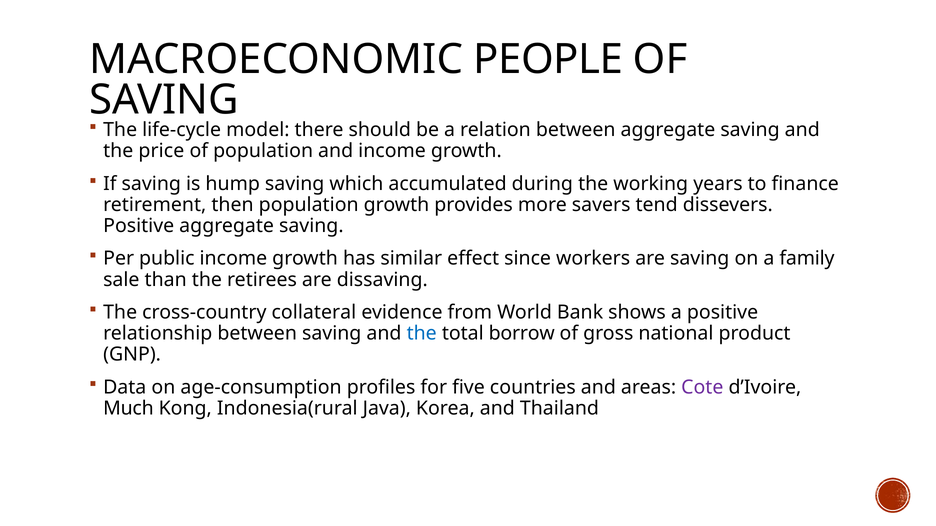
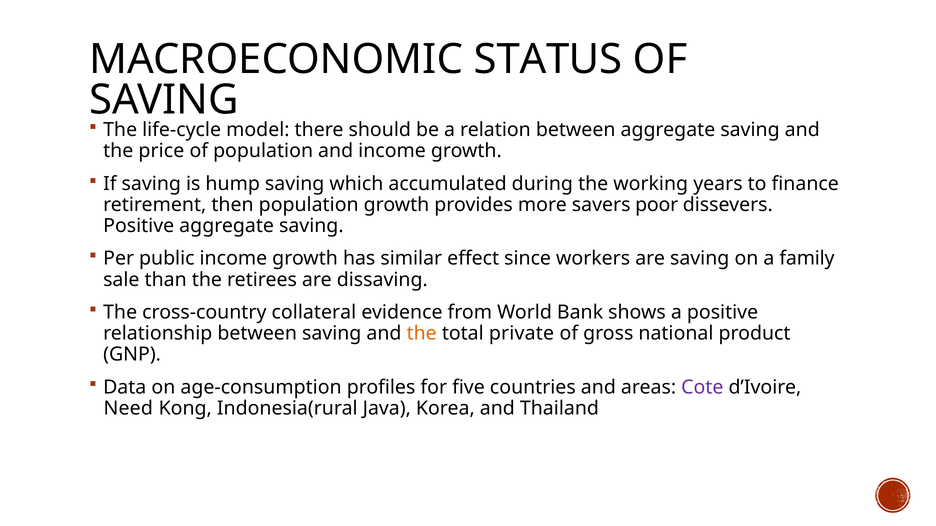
PEOPLE: PEOPLE -> STATUS (548, 60)
tend: tend -> poor (657, 205)
the colour: blue -> orange (422, 334)
borrow: borrow -> private (522, 334)
Much: Much -> Need (128, 409)
